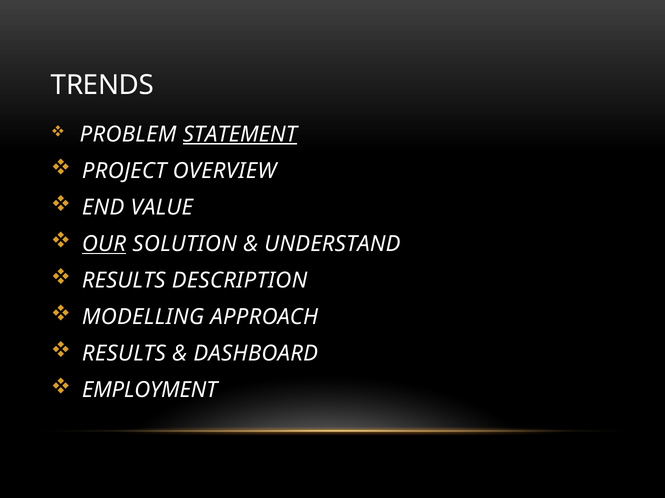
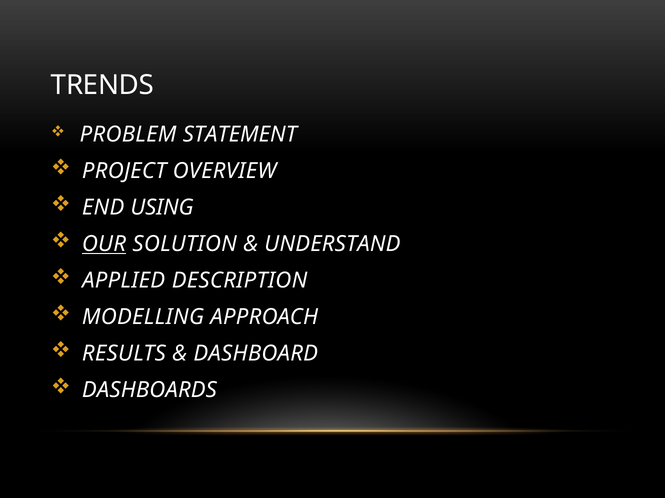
STATEMENT underline: present -> none (240, 135)
VALUE: VALUE -> USING (162, 208)
RESULTS: RESULTS -> APPLIED (124, 281)
EMPLOYMENT: EMPLOYMENT -> DASHBOARDS (149, 391)
